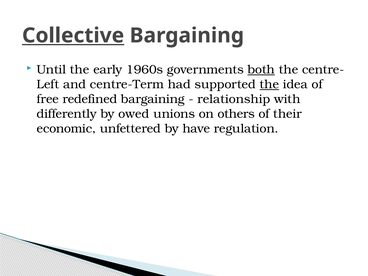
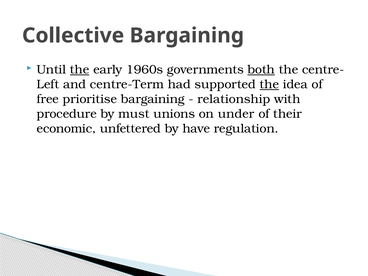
Collective underline: present -> none (73, 36)
the underline: none -> present (80, 70)
redefined: redefined -> prioritise (90, 99)
differently: differently -> procedure (67, 114)
owed: owed -> must (134, 114)
others: others -> under (236, 114)
